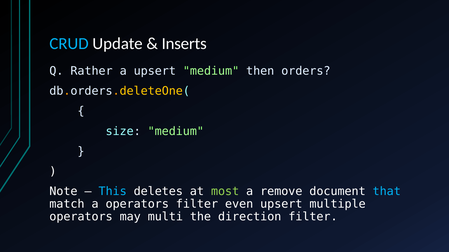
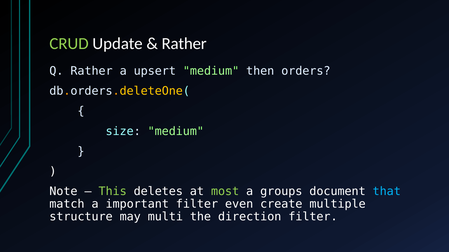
CRUD colour: light blue -> light green (69, 44)
Inserts: Inserts -> Rather (184, 44)
This colour: light blue -> light green (113, 192)
remove: remove -> groups (281, 192)
a operators: operators -> important (137, 204)
even upsert: upsert -> create (281, 204)
operators: operators -> structure (81, 217)
